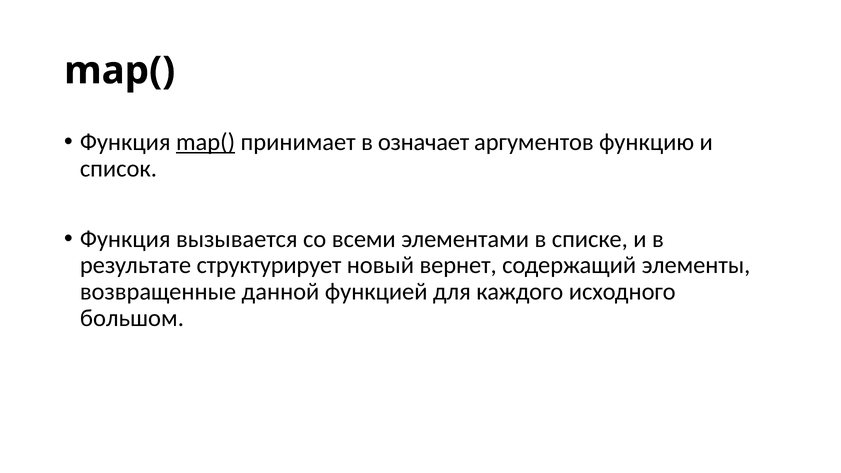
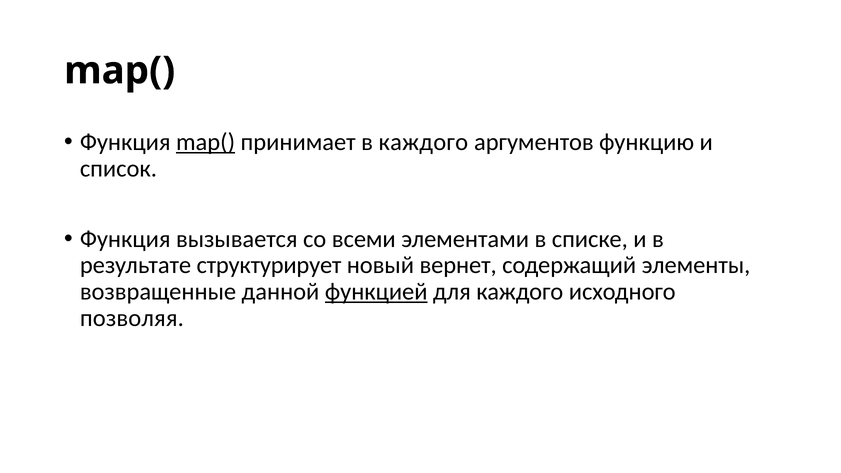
в означает: означает -> каждого (423, 142)
функцией underline: none -> present (376, 292)
большом: большом -> позволяя (132, 318)
